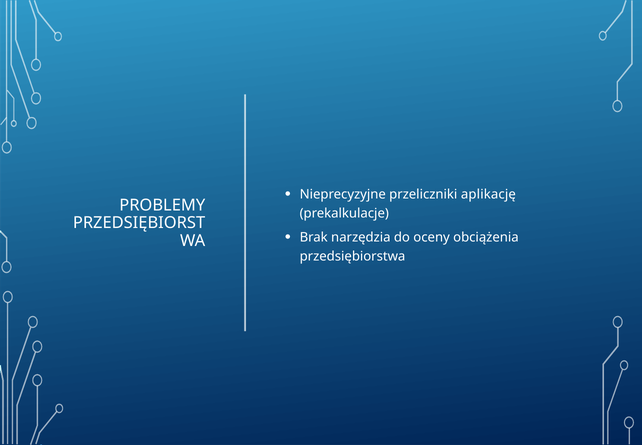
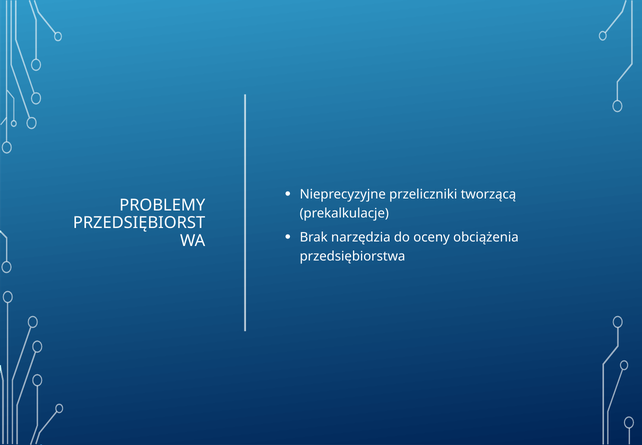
aplikację: aplikację -> tworzącą (489, 194)
